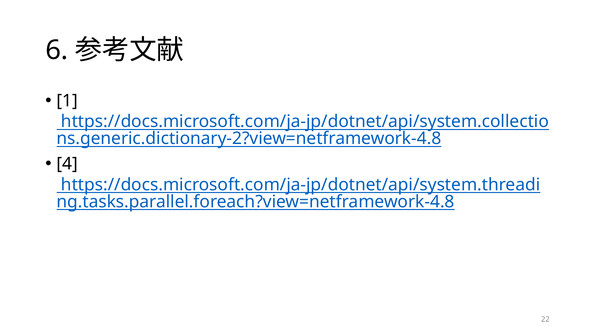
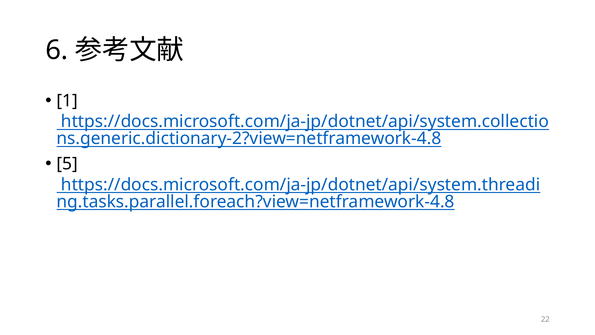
4: 4 -> 5 (67, 164)
